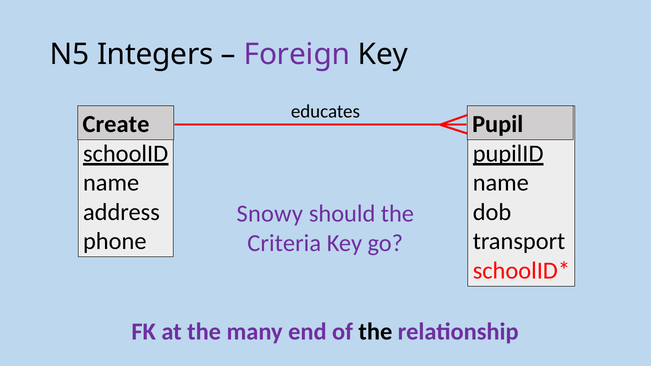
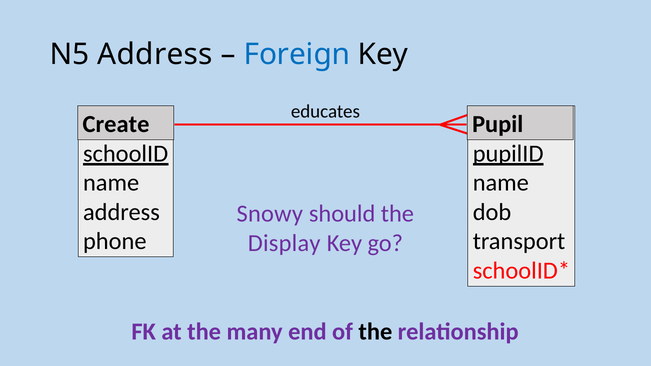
N5 Integers: Integers -> Address (155, 55)
Foreign colour: purple -> blue (297, 55)
Criteria: Criteria -> Display (284, 243)
